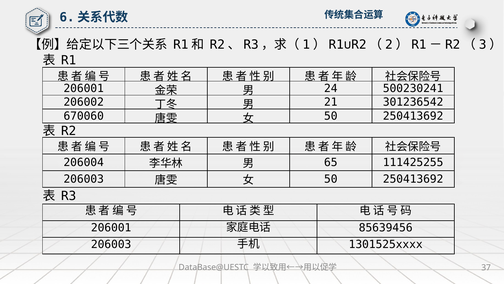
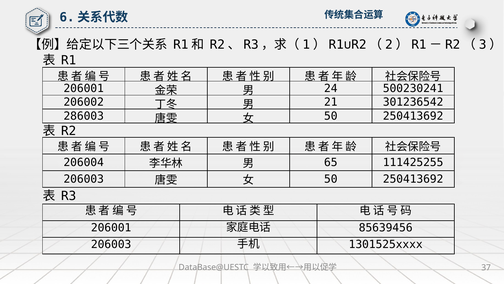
670060: 670060 -> 286003 (84, 116)
